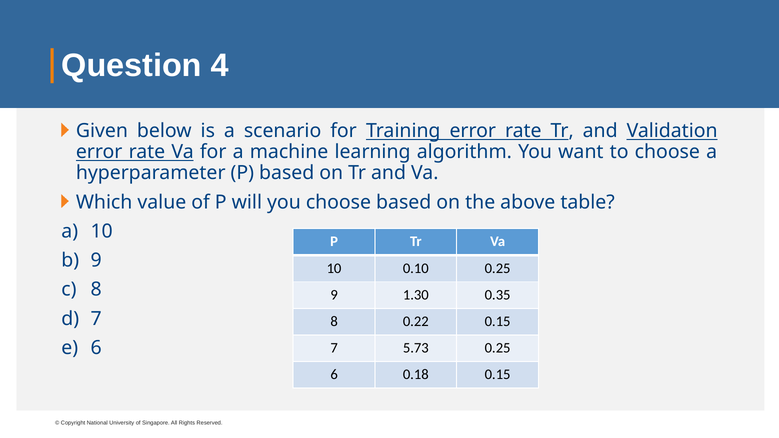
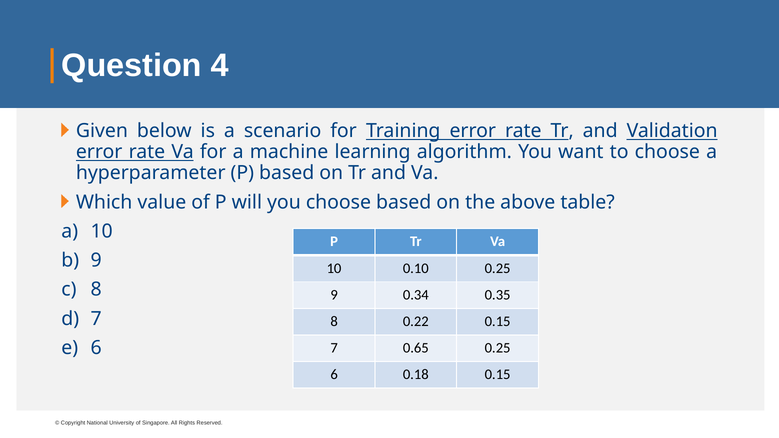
1.30: 1.30 -> 0.34 (416, 295)
5.73: 5.73 -> 0.65 (416, 348)
